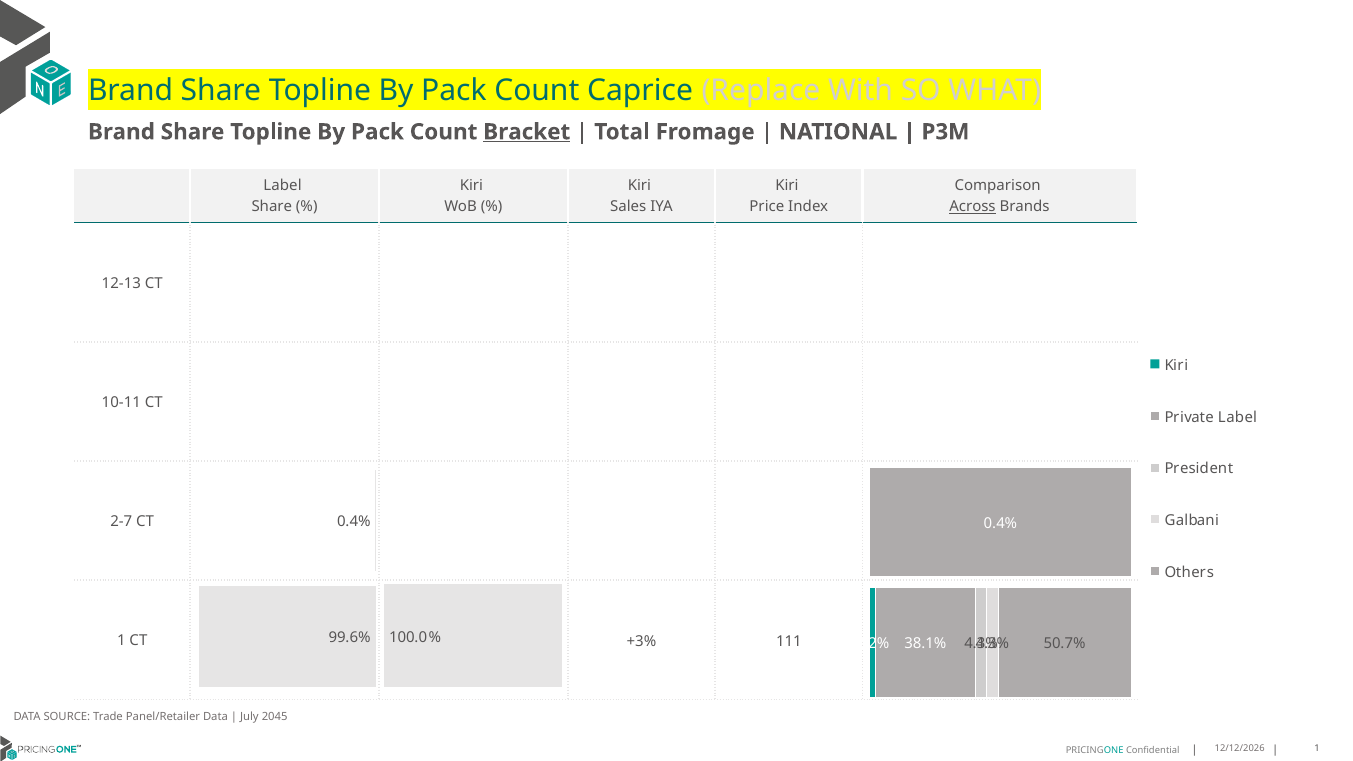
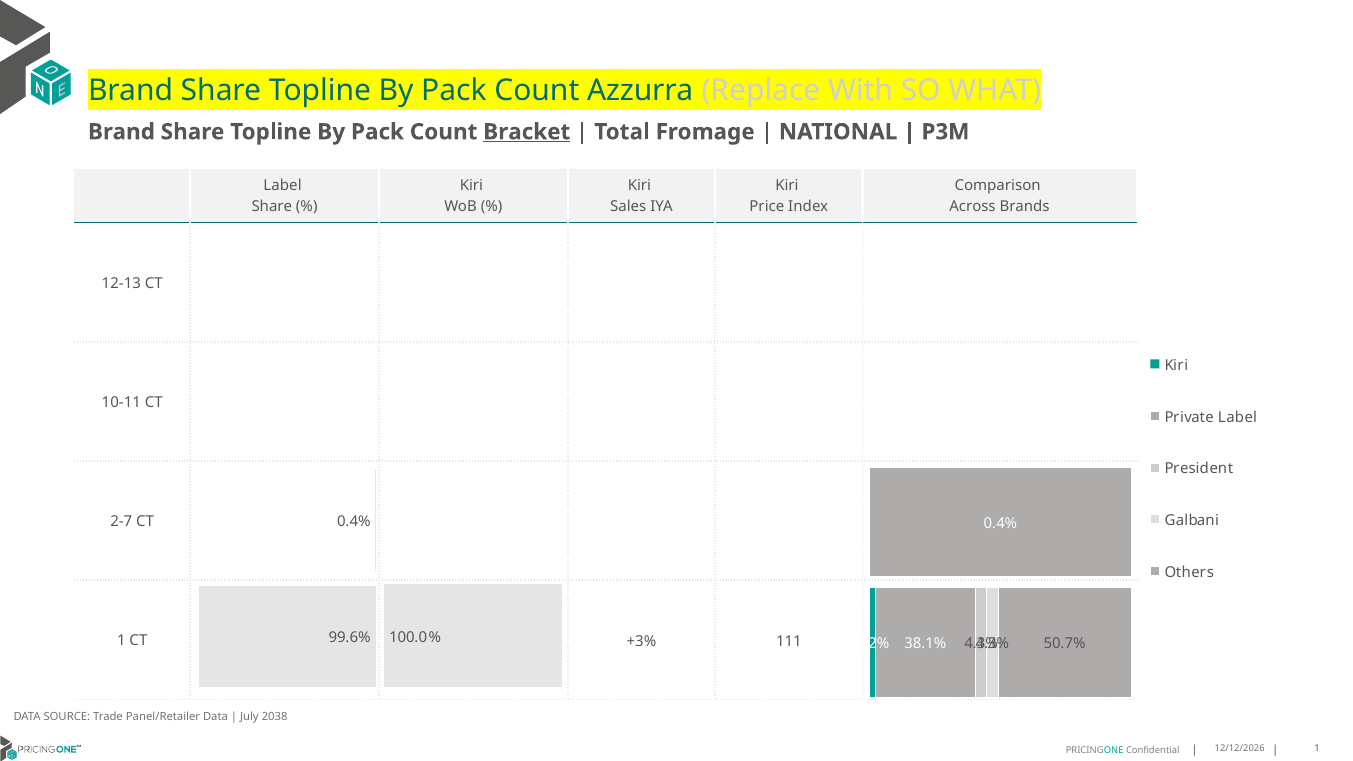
Caprice: Caprice -> Azzurra (640, 91)
Across underline: present -> none (973, 207)
2045: 2045 -> 2038 (275, 717)
